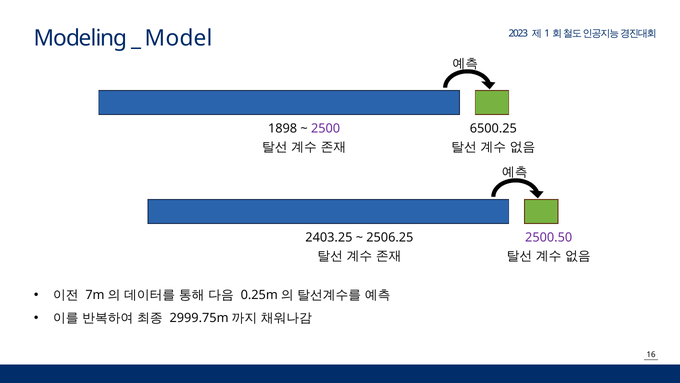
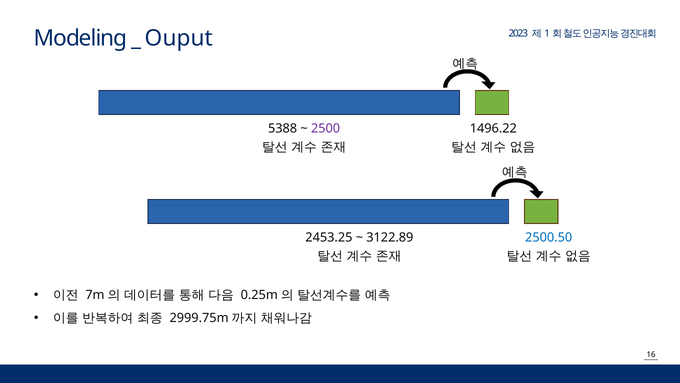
Model: Model -> Ouput (179, 38)
1898: 1898 -> 5388 (283, 128)
6500.25: 6500.25 -> 1496.22 (493, 128)
2403.25: 2403.25 -> 2453.25 (329, 237)
2506.25: 2506.25 -> 3122.89 (390, 237)
2500.50 colour: purple -> blue (549, 237)
